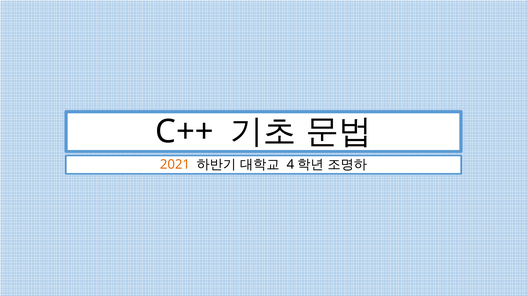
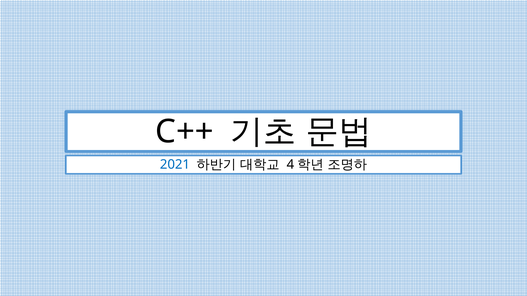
2021 colour: orange -> blue (175, 165)
